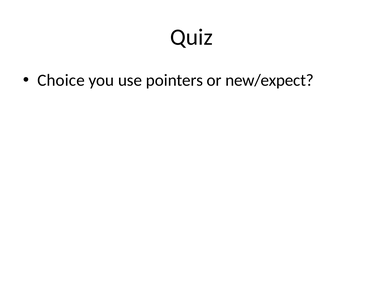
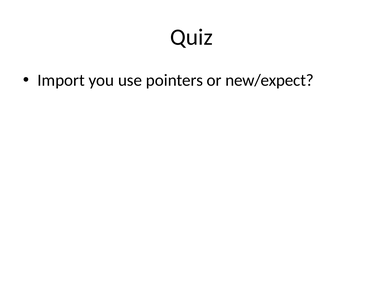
Choice: Choice -> Import (61, 80)
